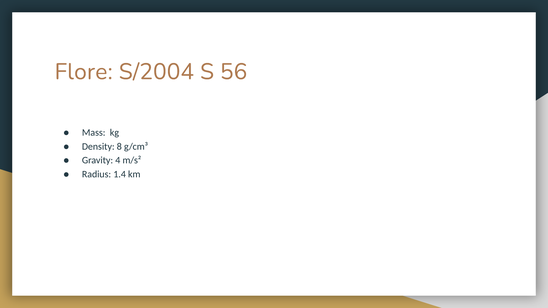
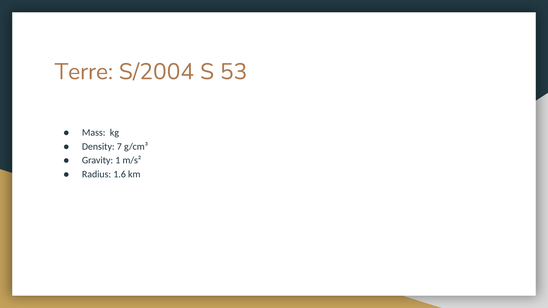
Flore: Flore -> Terre (84, 72)
56: 56 -> 53 (234, 72)
8: 8 -> 7 (119, 147)
4: 4 -> 1 (118, 160)
1.4: 1.4 -> 1.6 (120, 174)
